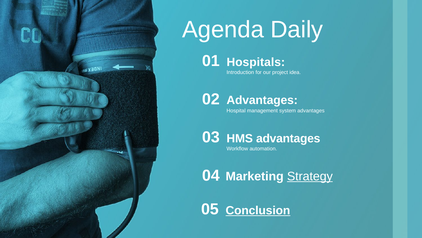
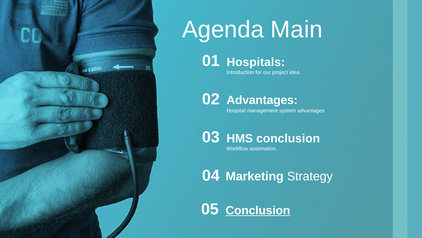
Daily: Daily -> Main (297, 29)
HMS advantages: advantages -> conclusion (288, 138)
Strategy underline: present -> none (310, 176)
